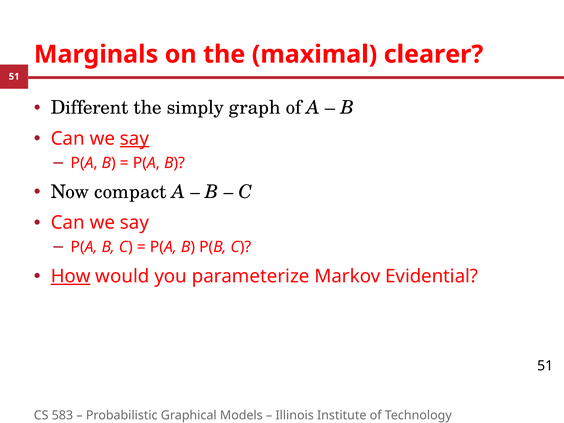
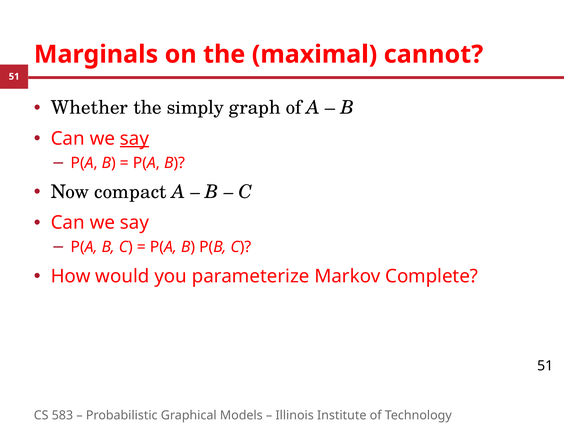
clearer: clearer -> cannot (433, 54)
Different: Different -> Whether (89, 108)
How underline: present -> none (71, 276)
Evidential: Evidential -> Complete (432, 276)
